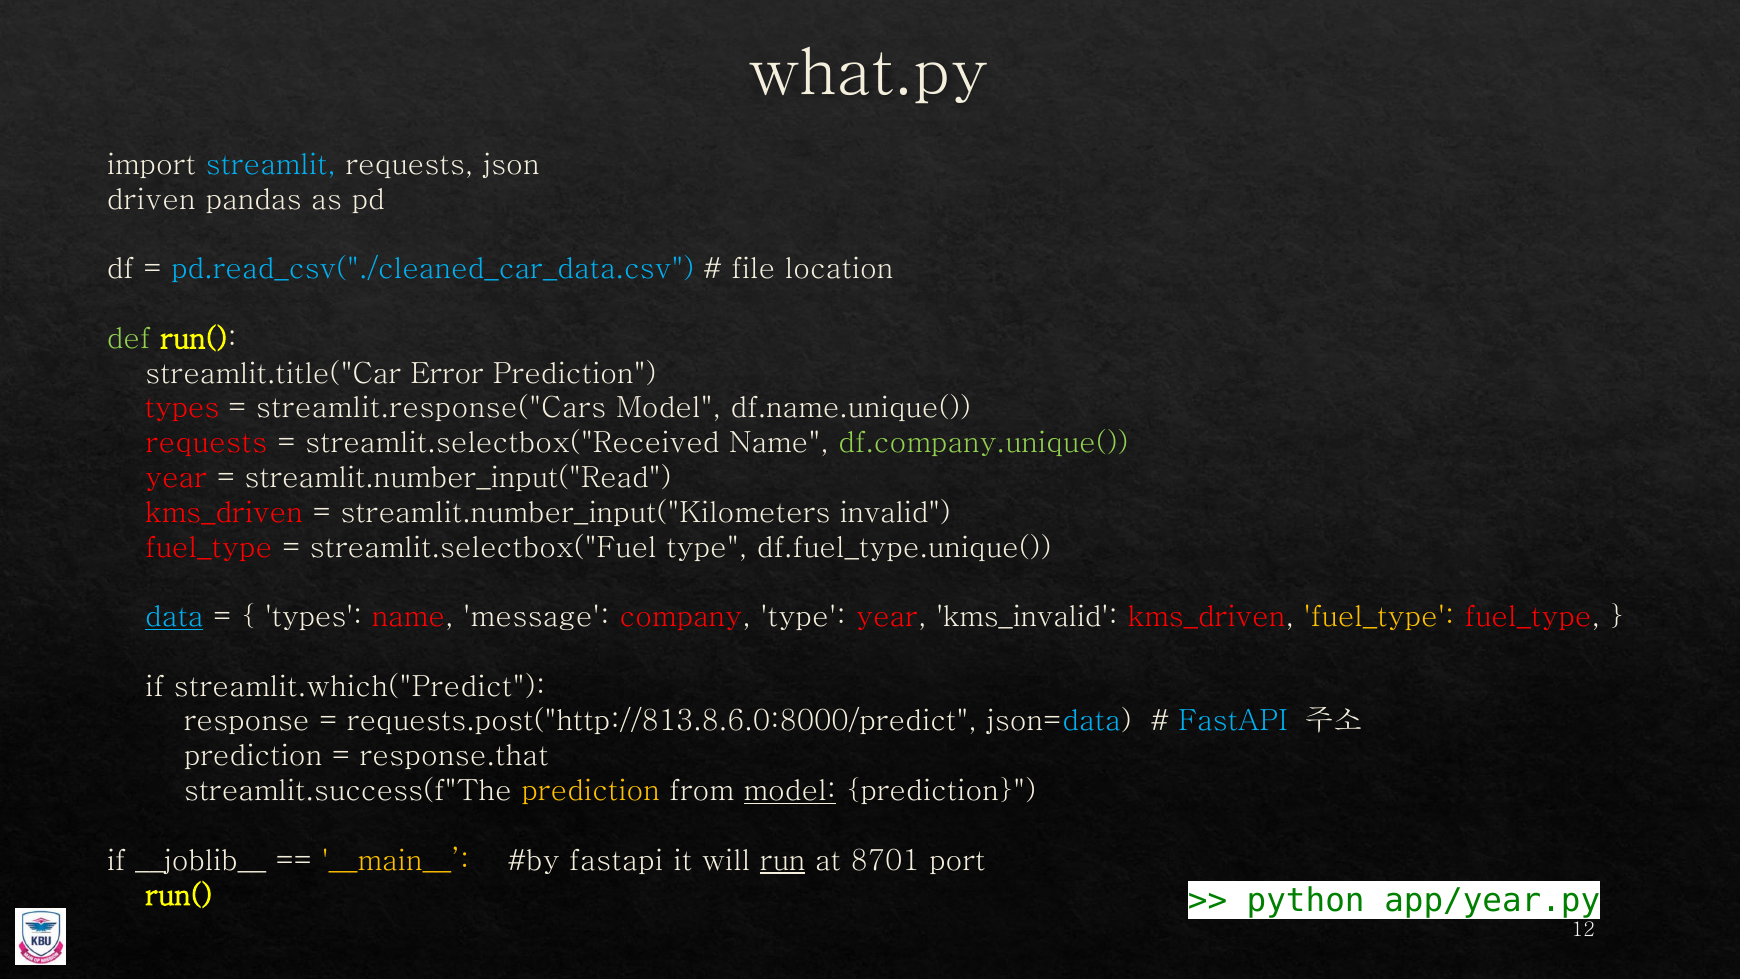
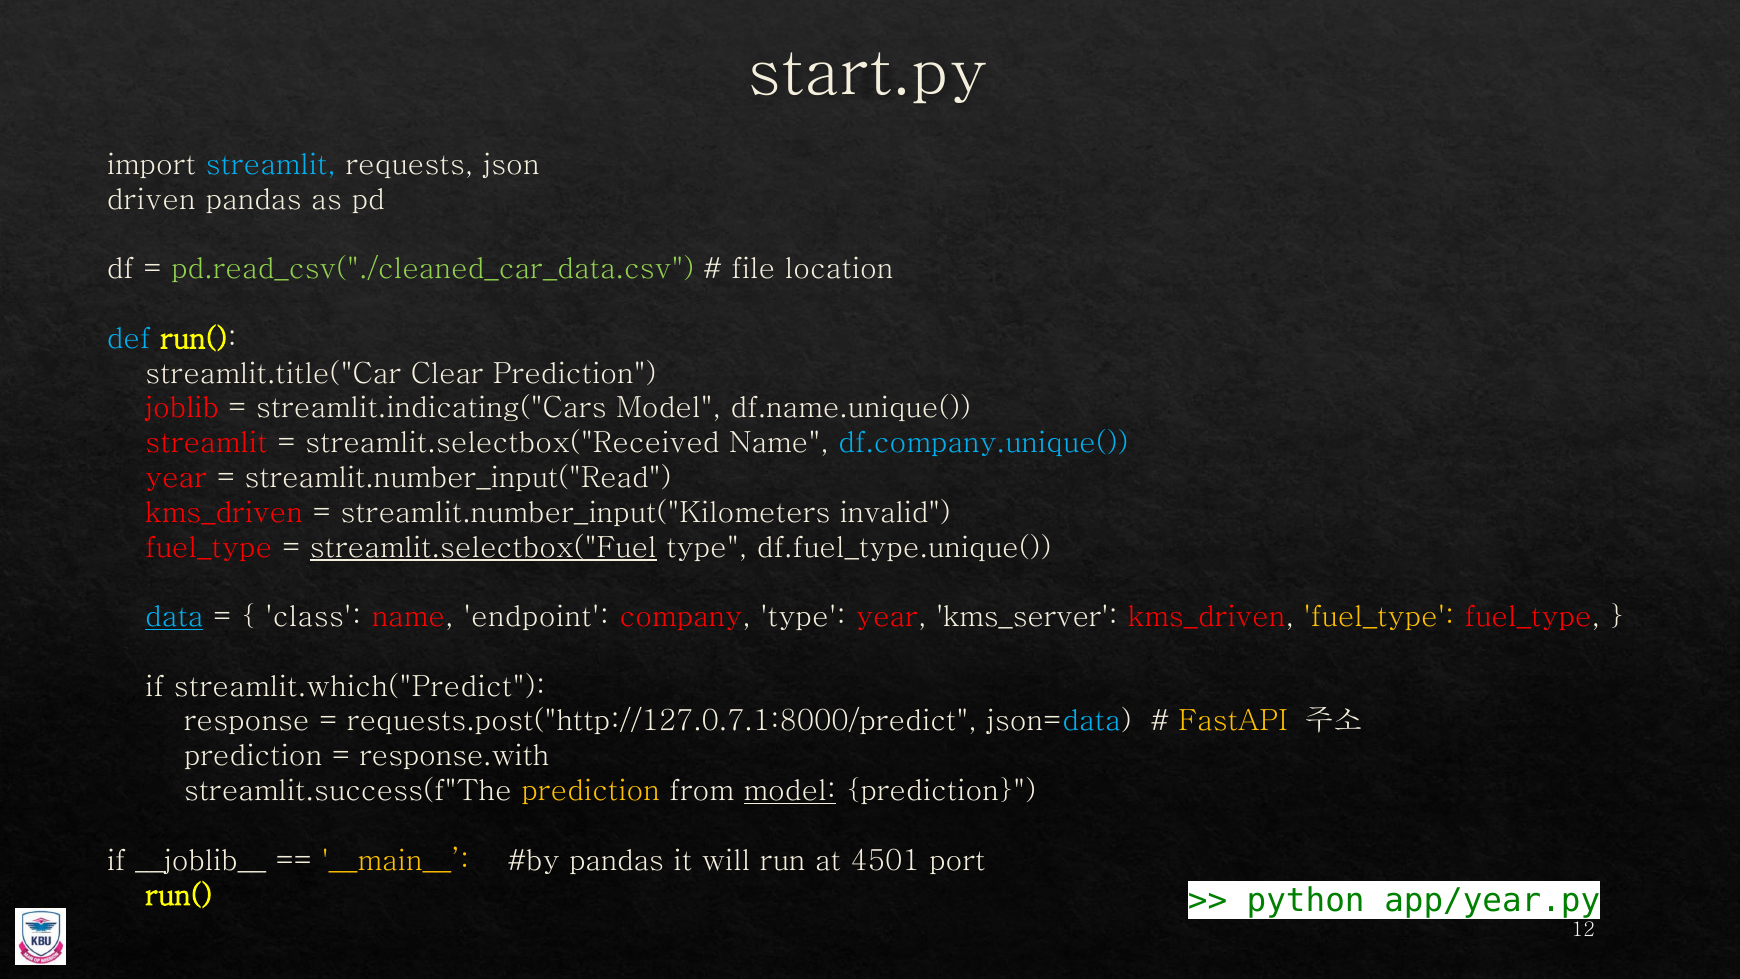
what.py: what.py -> start.py (868, 73)
pd.read_csv("./cleaned_car_data.csv colour: light blue -> light green (433, 269)
def colour: light green -> light blue (129, 339)
Error: Error -> Clear (447, 373)
types: types -> joblib (182, 408)
streamlit.response("Cars: streamlit.response("Cars -> streamlit.indicating("Cars (431, 408)
requests: requests -> streamlit (207, 443)
df.company.unique( colour: light green -> light blue (983, 443)
streamlit.selectbox("Fuel underline: none -> present (483, 547)
types: types -> class (313, 617)
message: message -> endpoint (536, 617)
kms_invalid: kms_invalid -> kms_server (1027, 617)
requests.post("http://813.8.6.0:8000/predict: requests.post("http://813.8.6.0:8000/predict -> requests.post("http://127.0.7.1:8000/predict (662, 721)
FastAPI colour: light blue -> yellow (1233, 721)
response.that: response.that -> response.with (454, 756)
fastapi: fastapi -> pandas (617, 860)
run underline: present -> none (783, 860)
8701: 8701 -> 4501 (885, 860)
